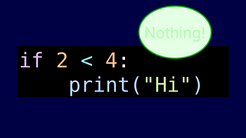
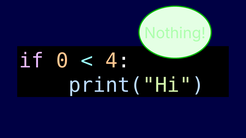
2: 2 -> 0 (62, 61)
